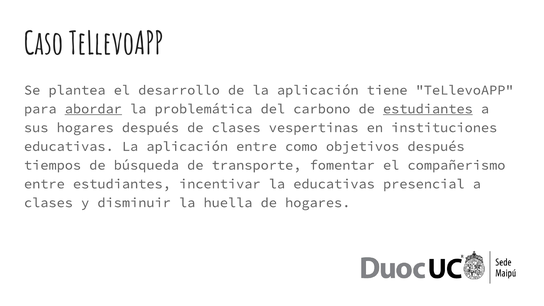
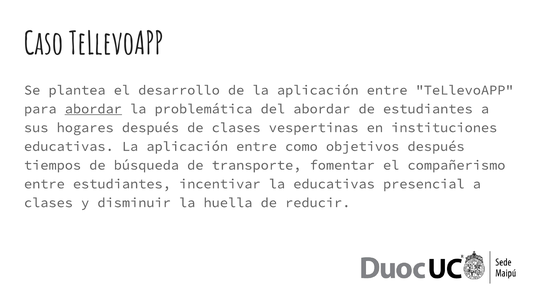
de la aplicación tiene: tiene -> entre (387, 90)
del carbono: carbono -> abordar (322, 109)
estudiantes underline: present -> none (428, 109)
de hogares: hogares -> reducir (318, 203)
